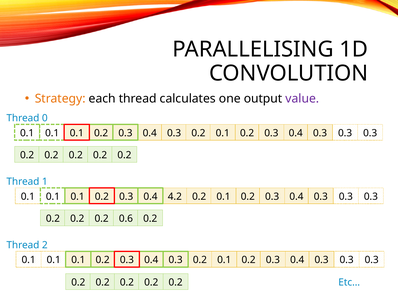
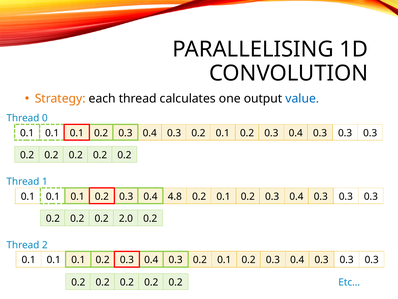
value colour: purple -> blue (302, 99)
4.2: 4.2 -> 4.8 (175, 196)
0.6: 0.6 -> 2.0 (126, 218)
